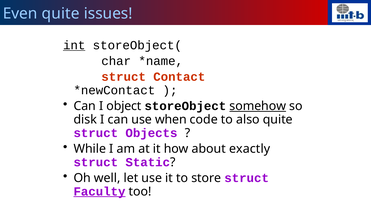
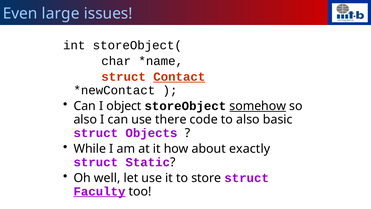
Even quite: quite -> large (61, 14)
int underline: present -> none (74, 45)
Contact underline: none -> present (179, 77)
disk: disk -> also (85, 119)
when: when -> there (171, 119)
also quite: quite -> basic (278, 119)
